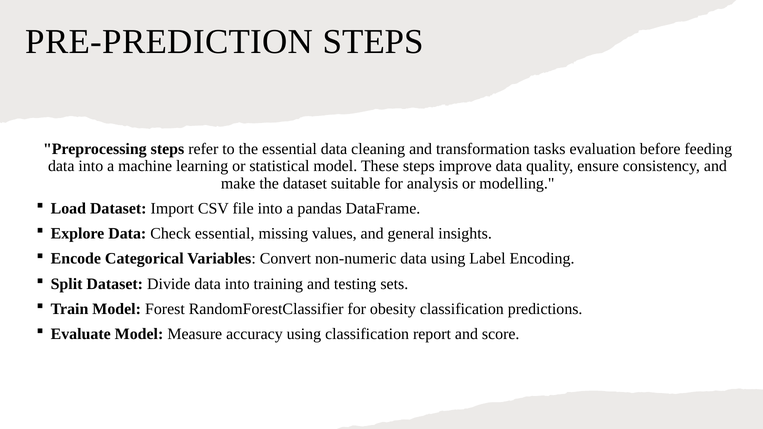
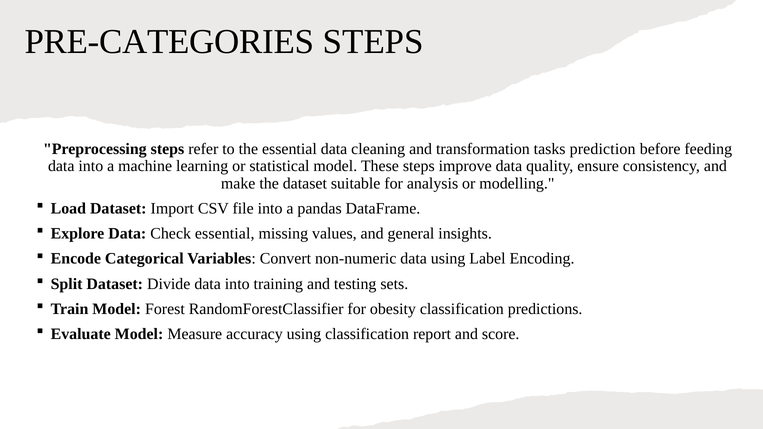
PRE-PREDICTION: PRE-PREDICTION -> PRE-CATEGORIES (170, 42)
evaluation: evaluation -> prediction (603, 149)
